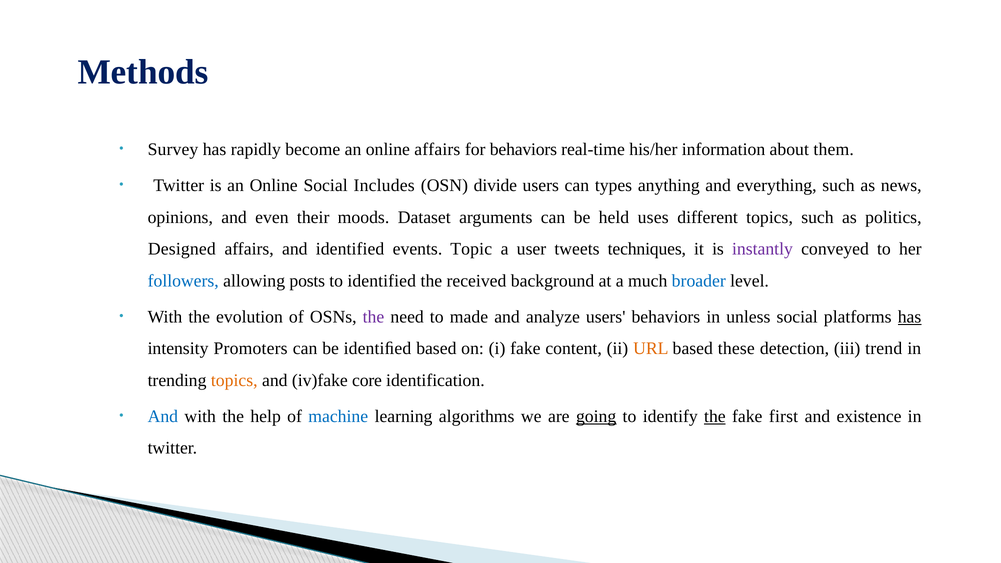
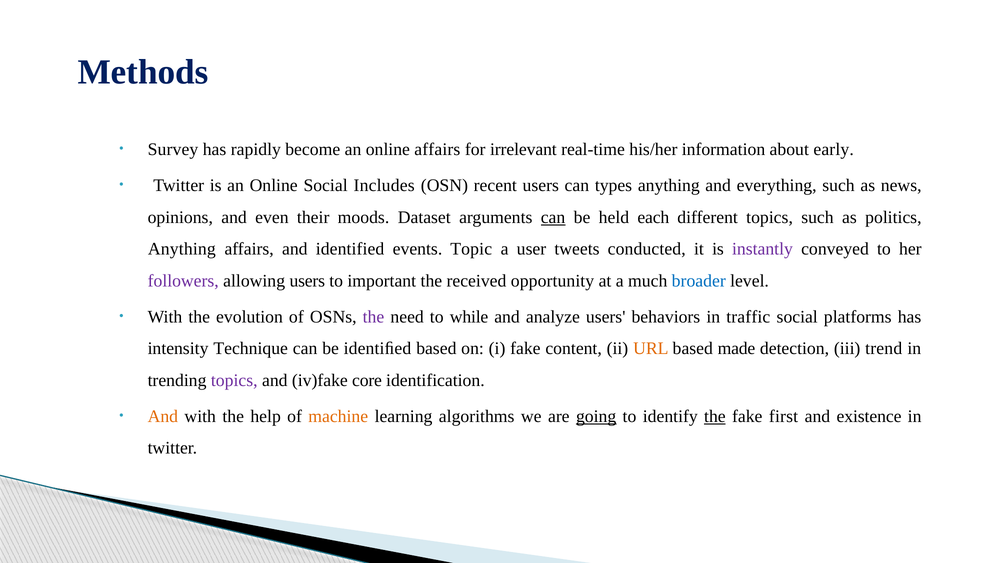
for behaviors: behaviors -> irrelevant (523, 150)
them: them -> early (834, 150)
divide: divide -> recent (495, 185)
can underline: none -> present (553, 217)
uses: uses -> each (653, 217)
Designed: Designed -> Anything (182, 249)
techniques: techniques -> conducted (647, 249)
followers colour: blue -> purple (183, 281)
allowing posts: posts -> users (307, 281)
to identified: identified -> important (382, 281)
background: background -> opportunity (553, 281)
made: made -> while (469, 317)
unless: unless -> traffic (748, 317)
has underline: present -> none (910, 317)
Promoters: Promoters -> Technique (251, 349)
these: these -> made (736, 349)
topics colour: orange -> purple (234, 380)
And colour: blue -> orange (163, 416)
machine colour: blue -> orange (338, 416)
